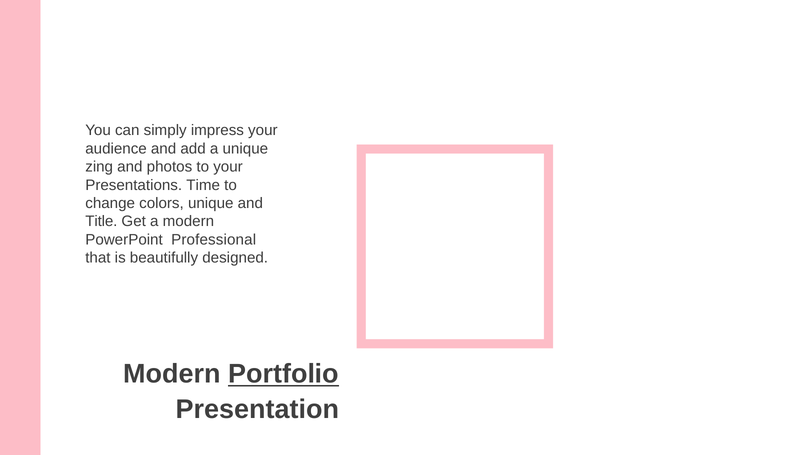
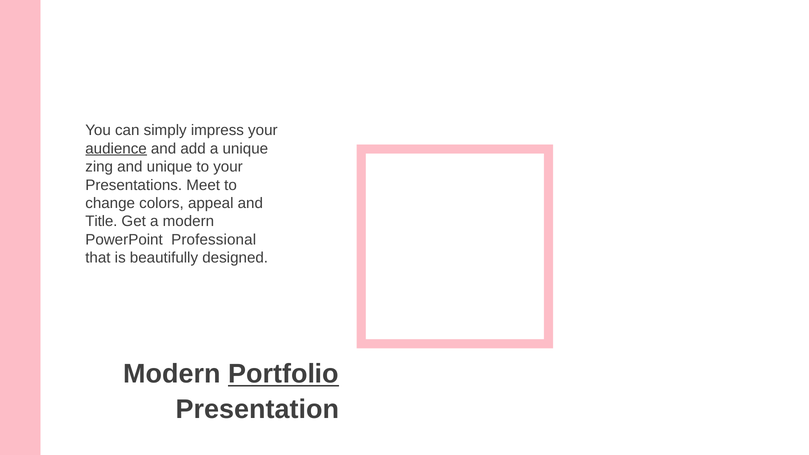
audience underline: none -> present (116, 149)
and photos: photos -> unique (169, 167)
Time: Time -> Meet (203, 185)
colors unique: unique -> appeal (211, 203)
